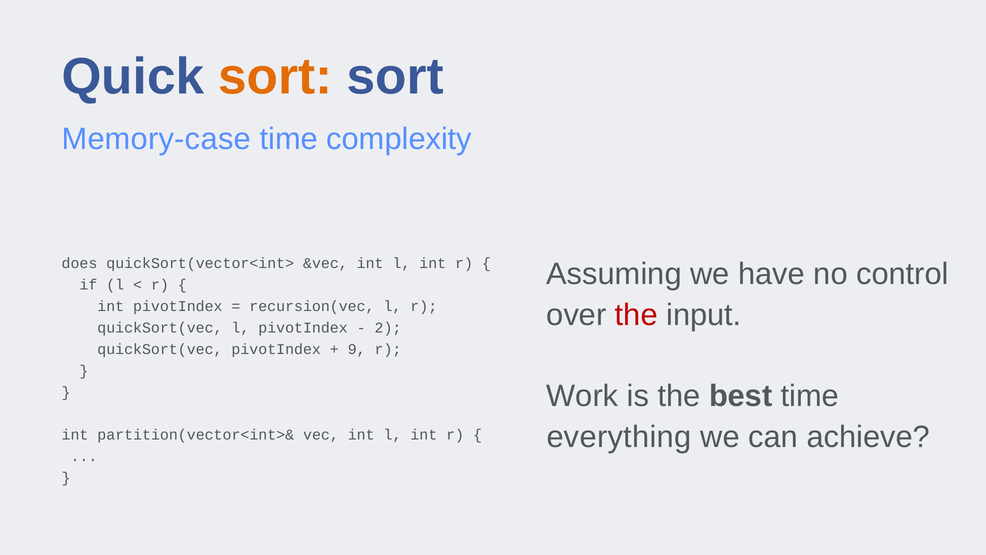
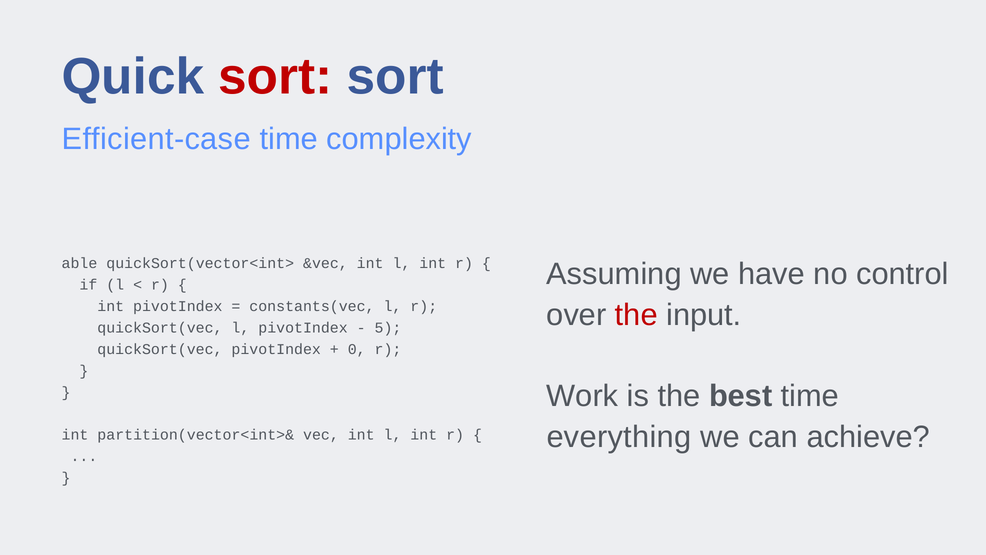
sort colour: orange -> red (275, 77)
Memory-case: Memory-case -> Efficient-case (156, 139)
does: does -> able (79, 263)
recursion(vec: recursion(vec -> constants(vec (312, 306)
2: 2 -> 5 (388, 328)
9: 9 -> 0 (357, 349)
